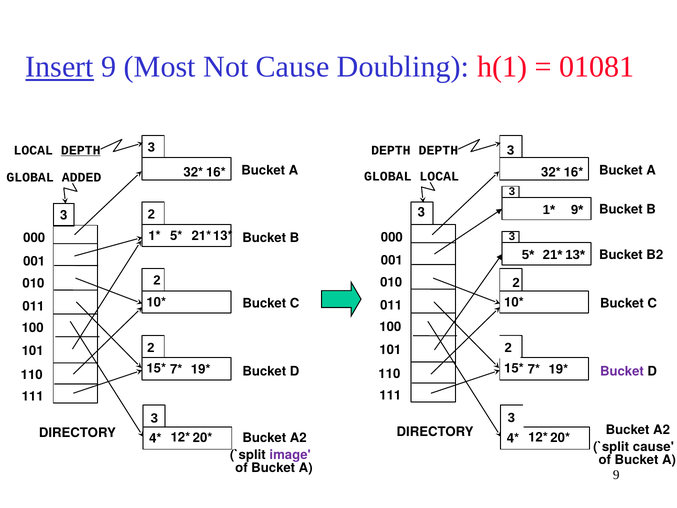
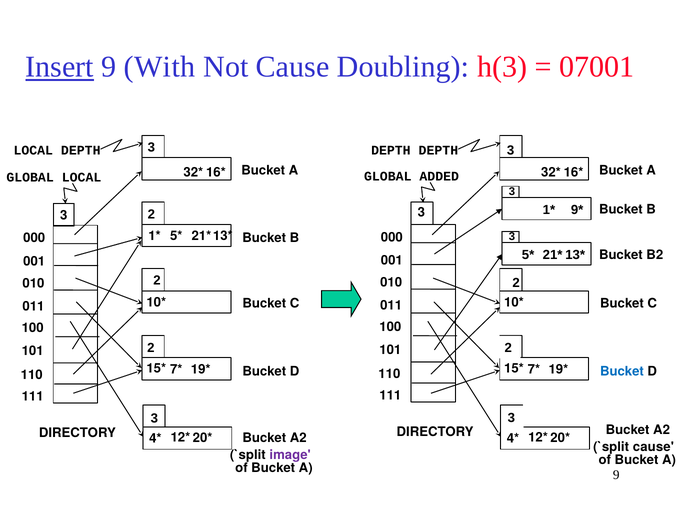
Most: Most -> With (160, 67)
h(1: h(1 -> h(3 (502, 67)
01081: 01081 -> 07001 (597, 67)
DEPTH underline: present -> none (81, 150)
GLOBAL LOCAL: LOCAL -> ADDED (439, 176)
GLOBAL ADDED: ADDED -> LOCAL (82, 177)
Bucket colour: purple -> blue (622, 371)
